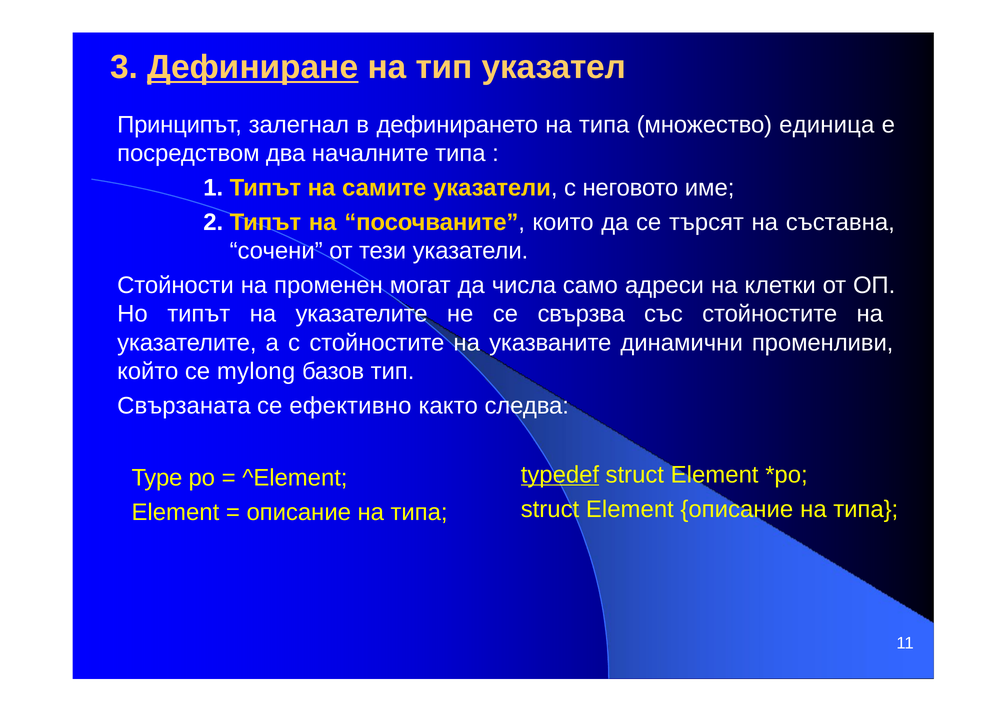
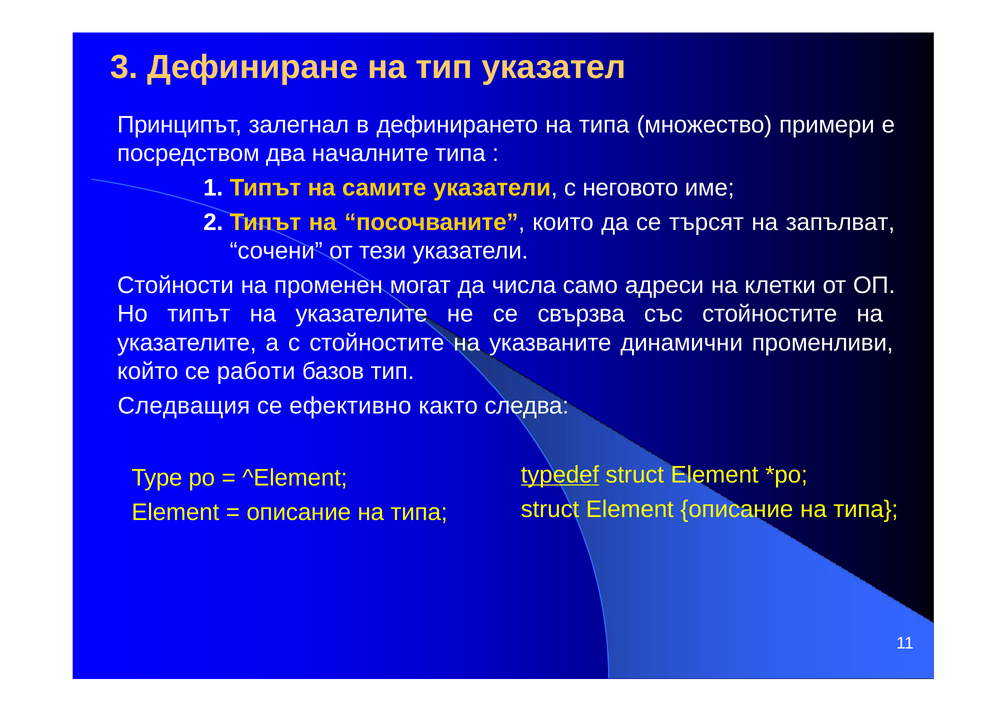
Дефиниране underline: present -> none (253, 67)
единица: единица -> примери (827, 125)
съставна: съставна -> запълват (840, 222)
mylong: mylong -> работи (256, 372)
Свързаната: Свързаната -> Следващия (184, 406)
